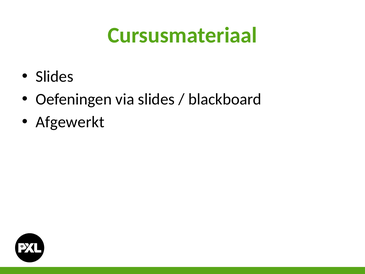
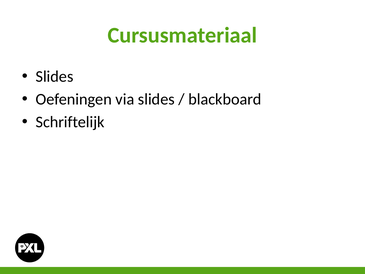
Afgewerkt: Afgewerkt -> Schriftelijk (70, 122)
